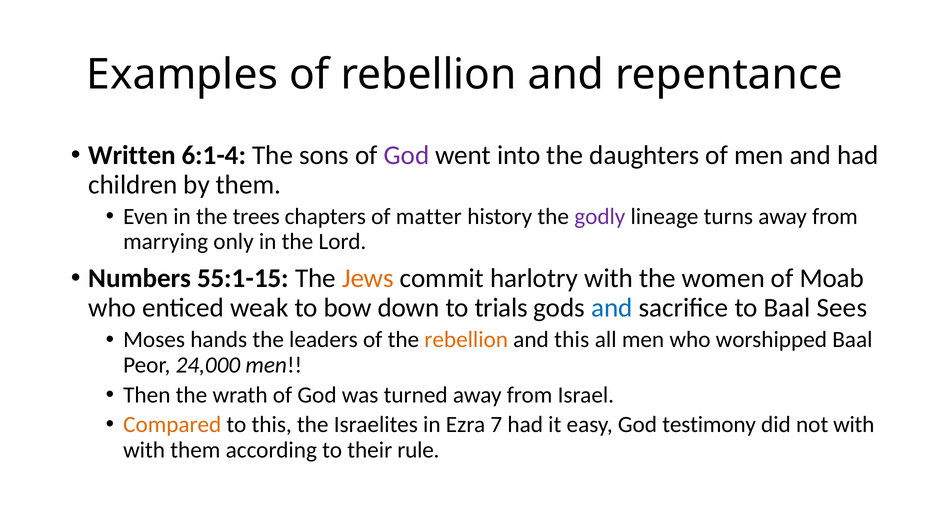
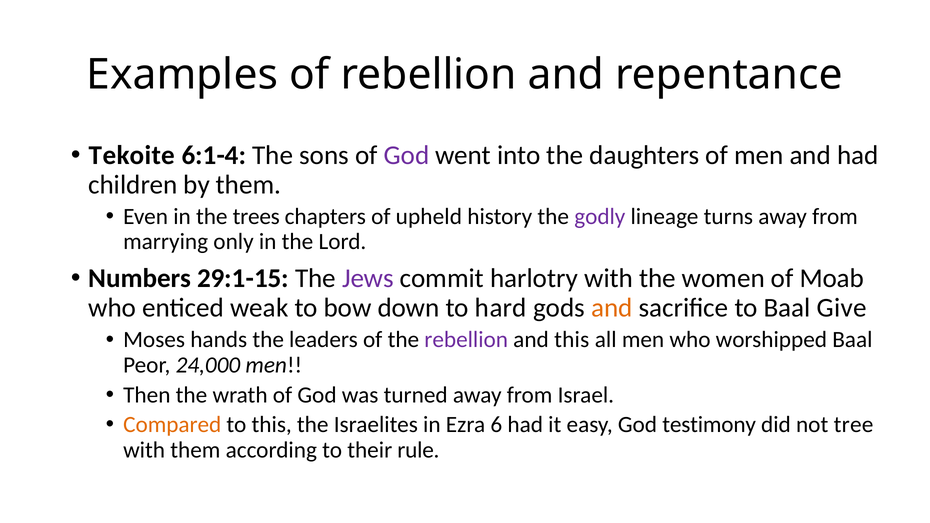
Written: Written -> Tekoite (132, 155)
matter: matter -> upheld (429, 217)
55:1-15: 55:1-15 -> 29:1-15 (243, 279)
Jews colour: orange -> purple (368, 279)
trials: trials -> hard (501, 308)
and colour: blue -> orange (612, 308)
Sees: Sees -> Give (842, 308)
rebellion colour: orange -> purple (466, 340)
7: 7 -> 6 (496, 425)
not with: with -> tree (854, 425)
